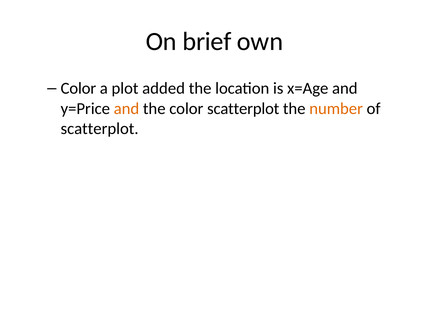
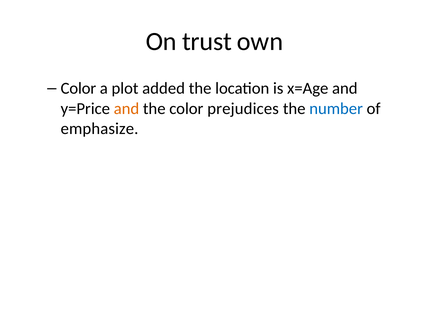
brief: brief -> trust (207, 42)
color scatterplot: scatterplot -> prejudices (243, 108)
number colour: orange -> blue (336, 108)
scatterplot: scatterplot -> emphasize (100, 128)
